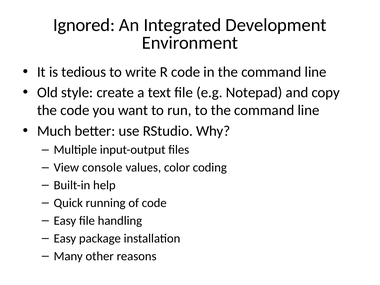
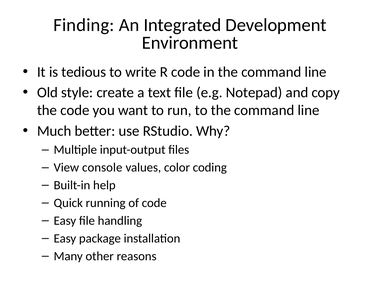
Ignored: Ignored -> Finding (84, 25)
